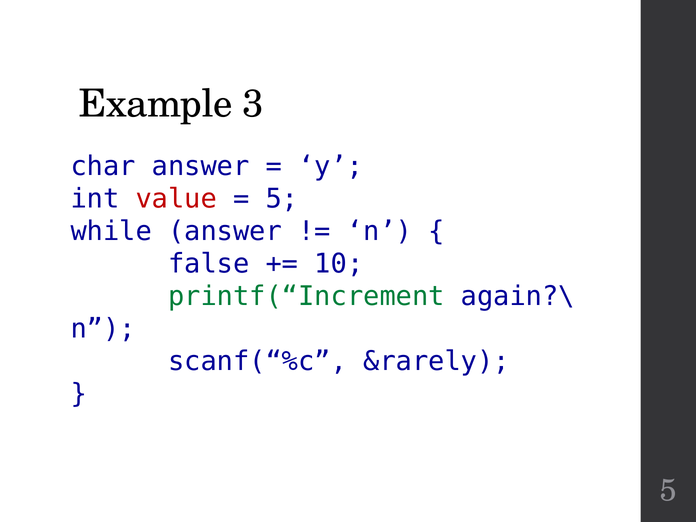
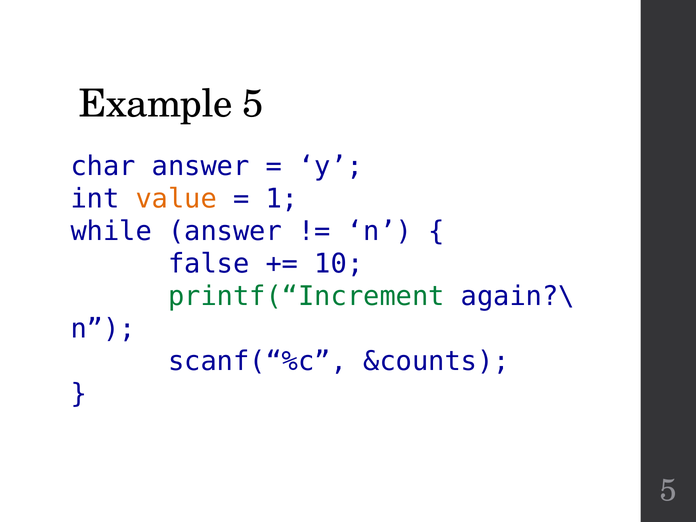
Example 3: 3 -> 5 (253, 104)
value colour: red -> orange (176, 199)
5: 5 -> 1 (282, 199)
&rarely: &rarely -> &counts (436, 362)
